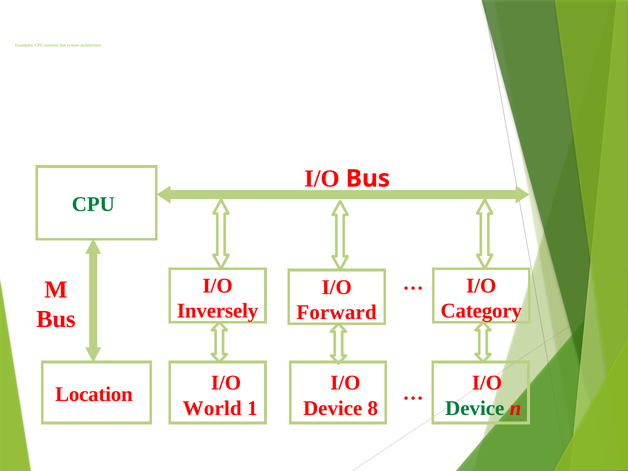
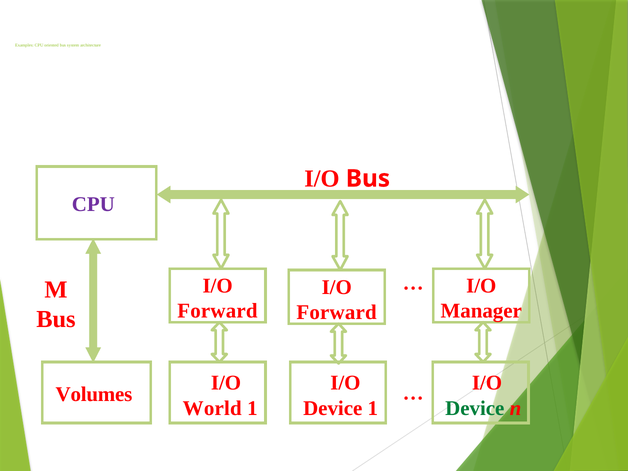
CPU colour: green -> purple (93, 204)
Inversely: Inversely -> Forward (217, 311)
Category: Category -> Manager (481, 311)
Location: Location -> Volumes (94, 394)
Device 8: 8 -> 1 (373, 408)
